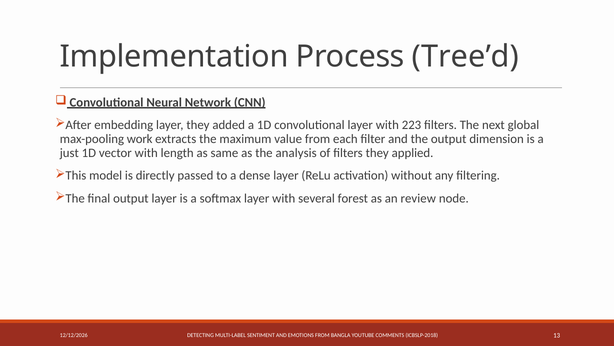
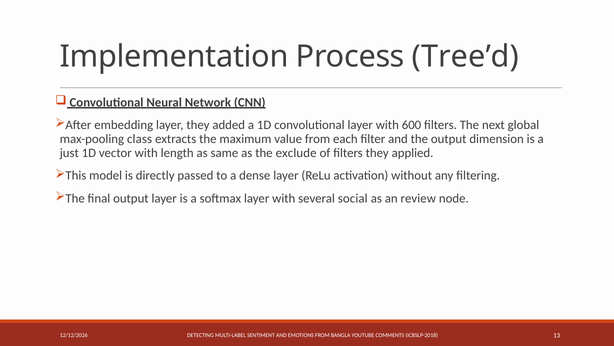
223: 223 -> 600 (411, 125)
work: work -> class (140, 139)
analysis: analysis -> exclude (296, 153)
forest: forest -> social (353, 198)
